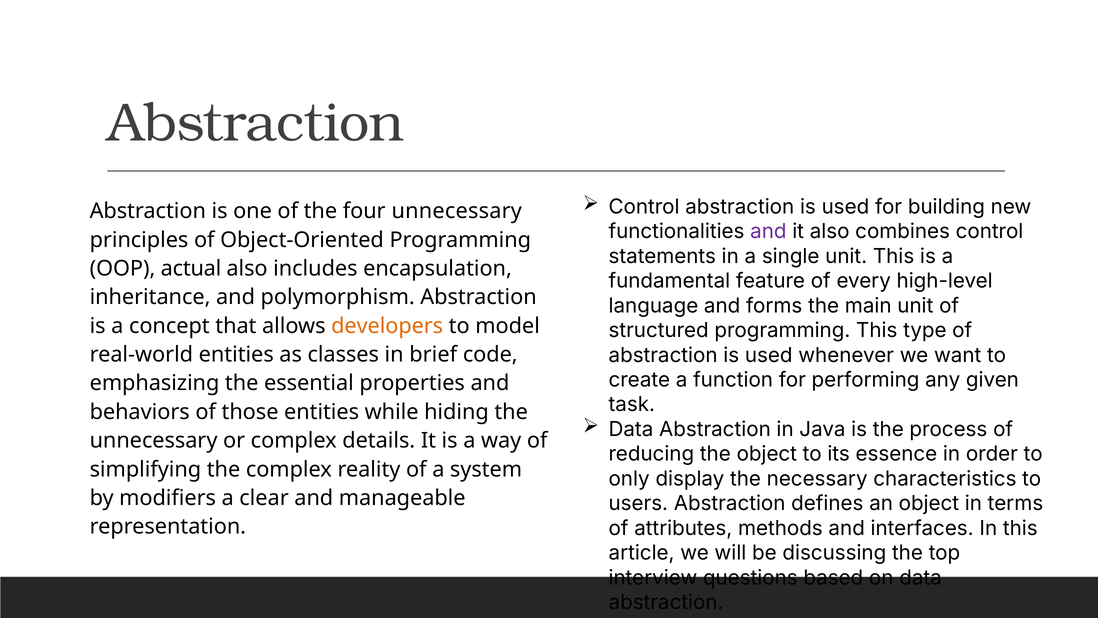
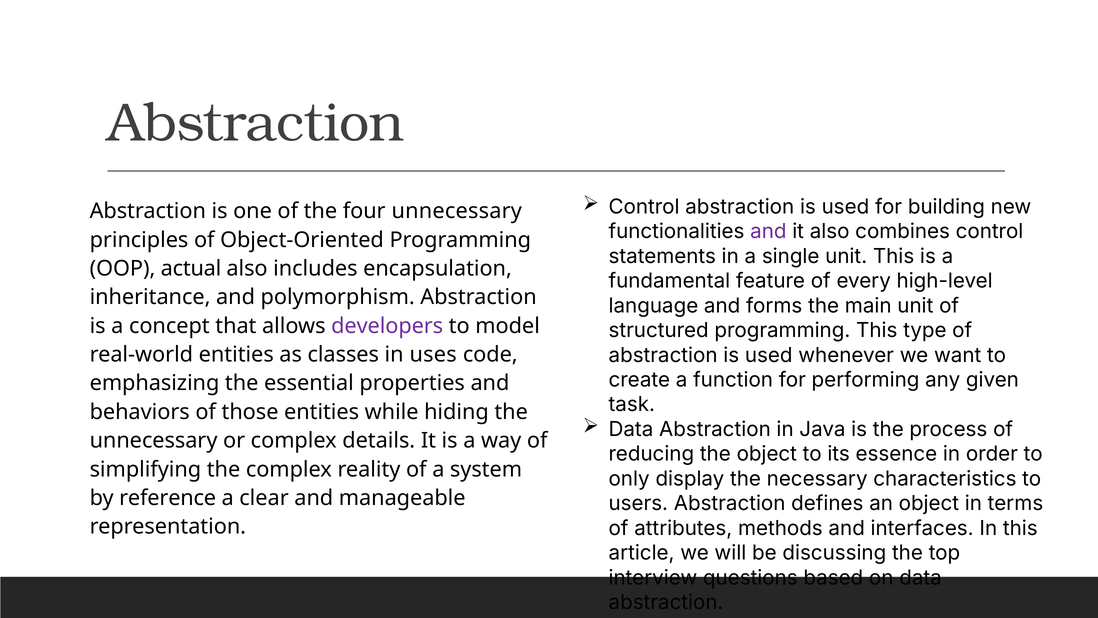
developers colour: orange -> purple (387, 326)
brief: brief -> uses (433, 354)
modifiers: modifiers -> reference (168, 498)
